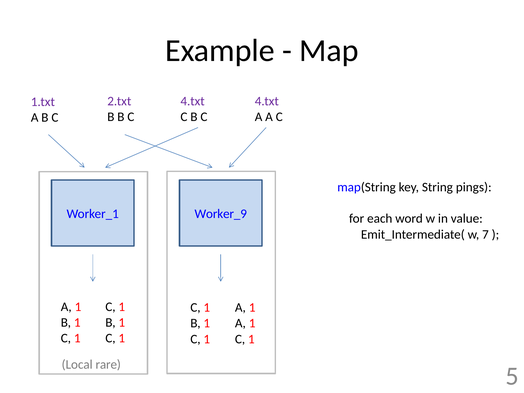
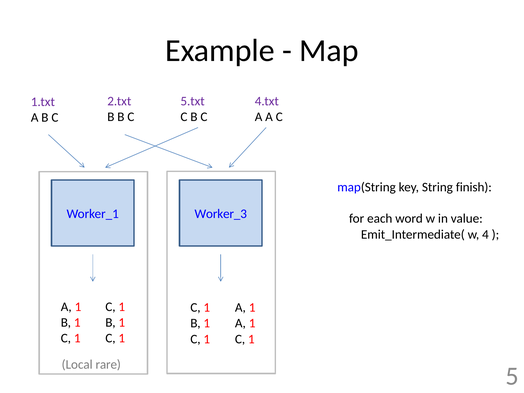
4.txt: 4.txt -> 5.txt (193, 101)
pings: pings -> finish (474, 187)
Worker_9: Worker_9 -> Worker_3 (221, 214)
7: 7 -> 4 (485, 234)
